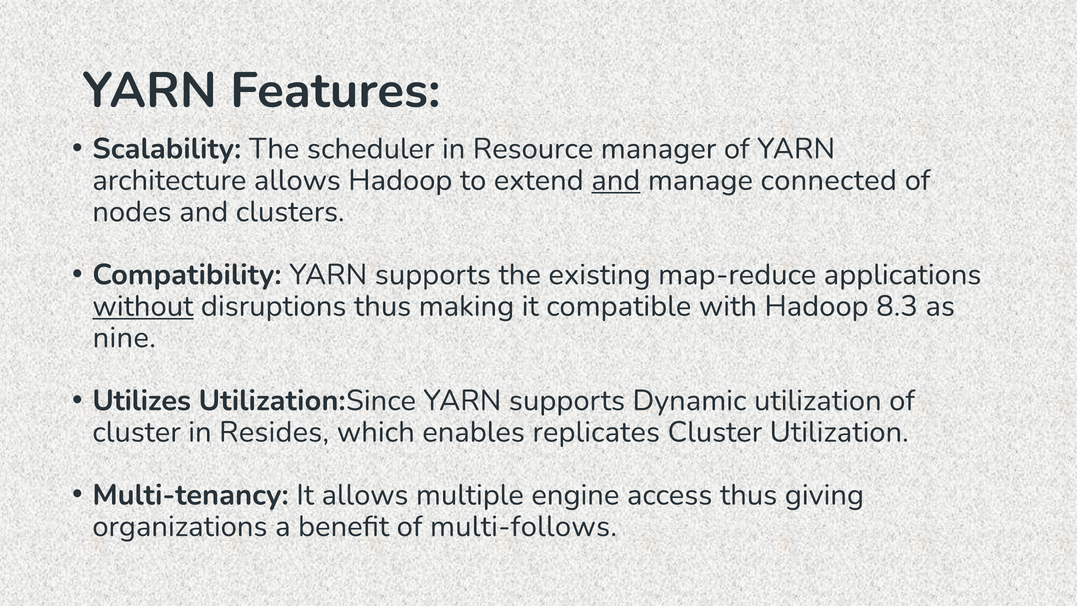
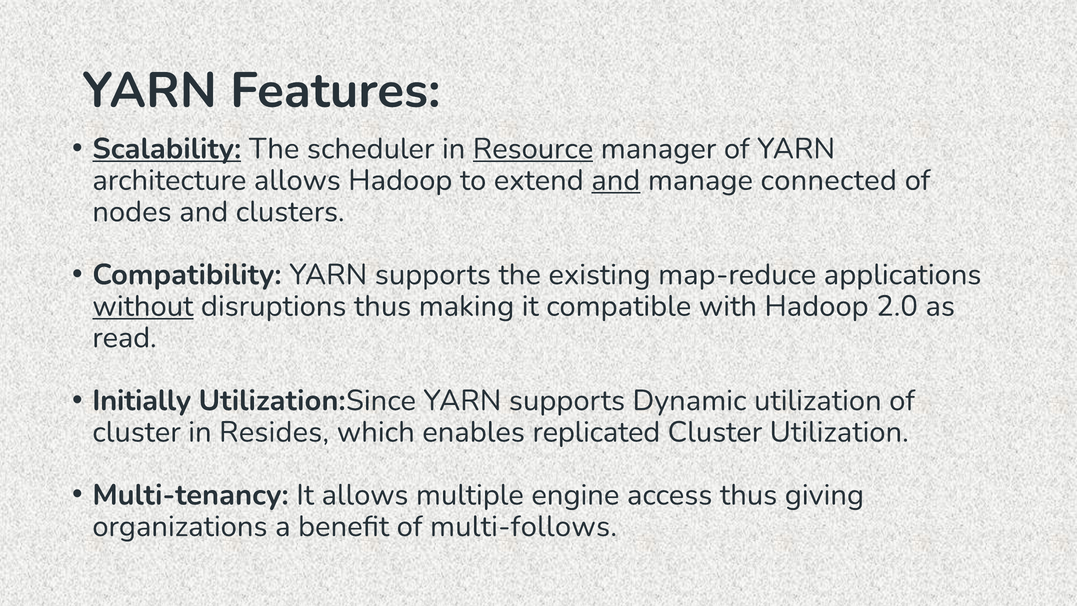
Scalability underline: none -> present (167, 149)
Resource underline: none -> present (533, 149)
8.3: 8.3 -> 2.0 (897, 306)
nine: nine -> read (124, 337)
Utilizes: Utilizes -> Initially (142, 400)
replicates: replicates -> replicated (596, 432)
